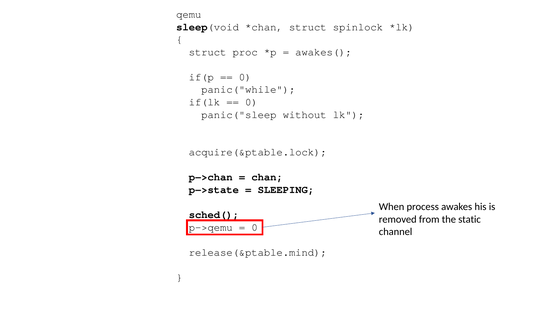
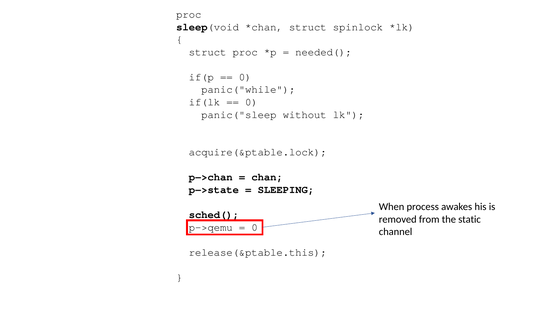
qemu: qemu -> proc (189, 14)
awakes(: awakes( -> needed( (323, 52)
release(&ptable.mind: release(&ptable.mind -> release(&ptable.this (258, 253)
